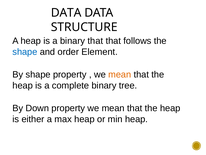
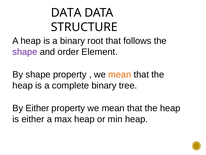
binary that: that -> root (95, 41)
shape colour: blue -> purple (25, 52)
By Down: Down -> Either (37, 108)
